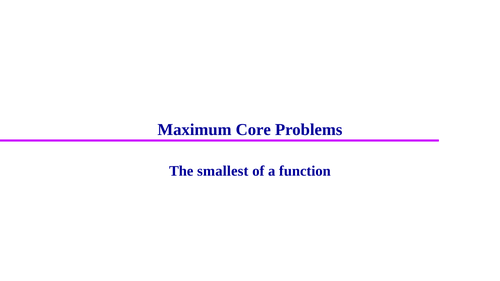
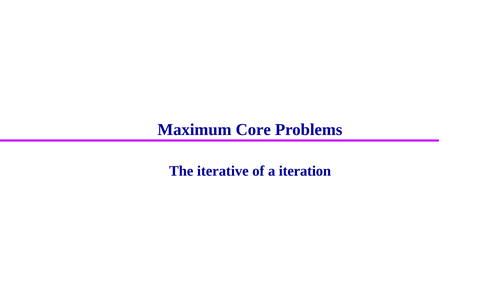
smallest: smallest -> iterative (223, 171)
function: function -> iteration (305, 171)
